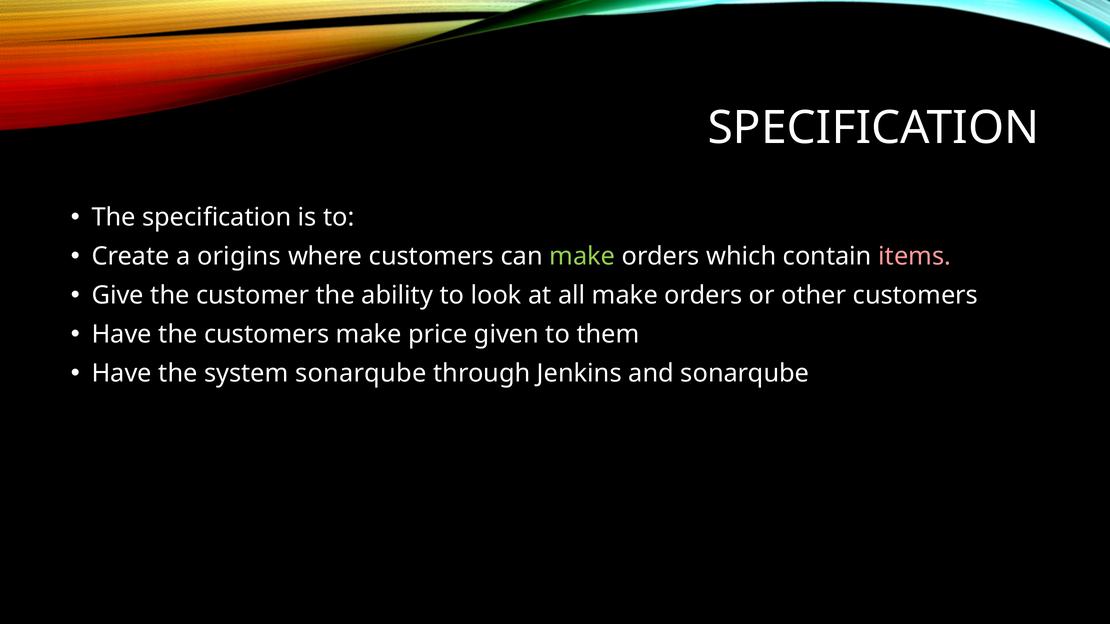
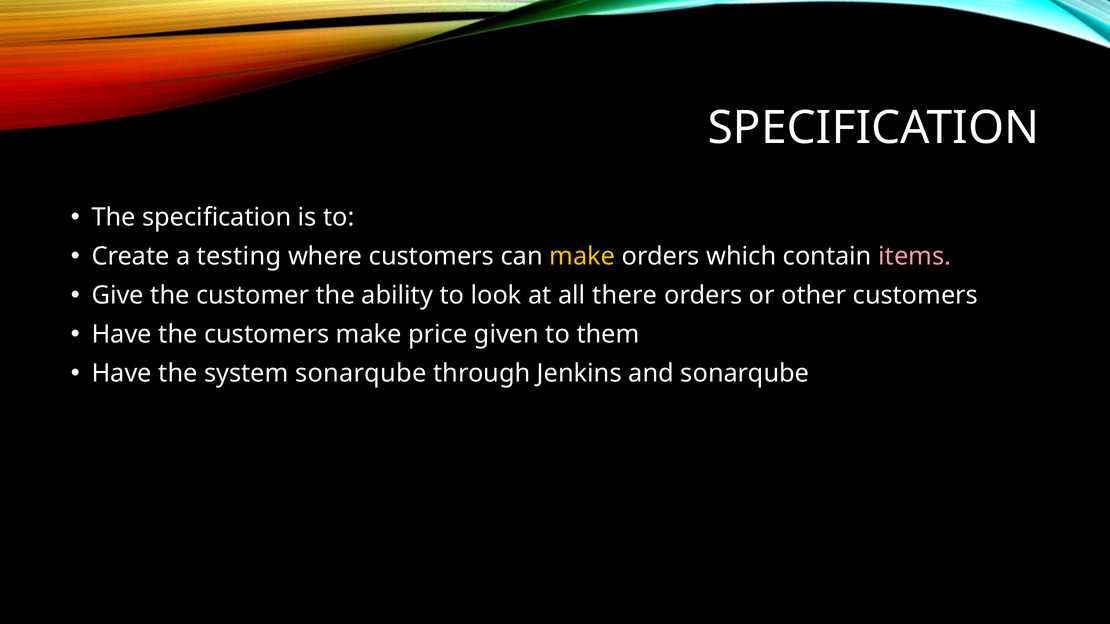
origins: origins -> testing (239, 257)
make colour: light green -> yellow (582, 257)
all make: make -> there (625, 296)
